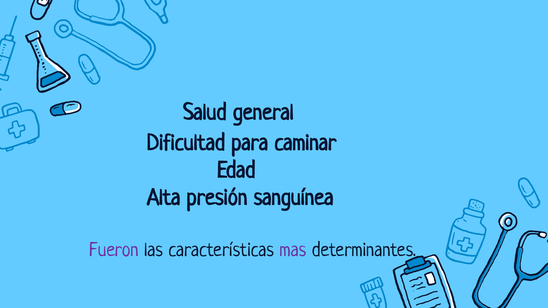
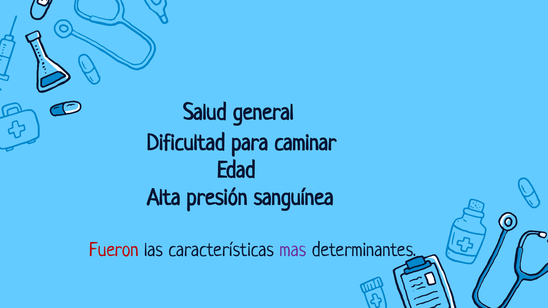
Fueron colour: purple -> red (114, 250)
